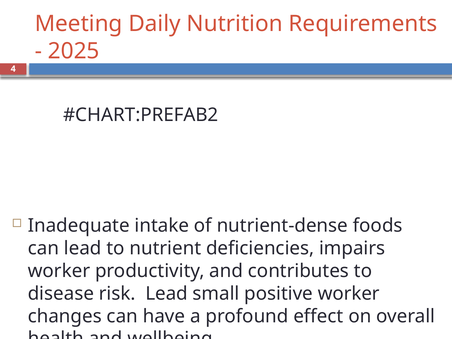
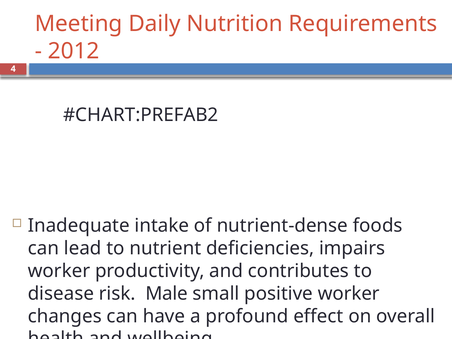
2025: 2025 -> 2012 (74, 51)
risk Lead: Lead -> Male (167, 294)
